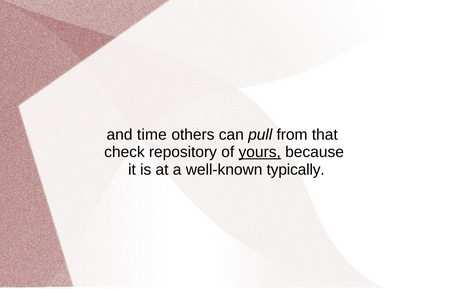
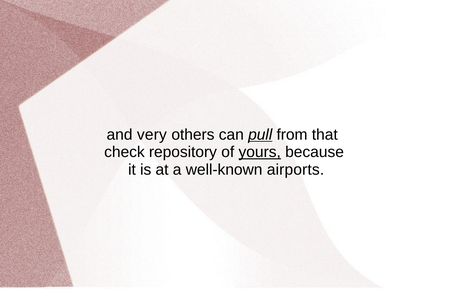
time: time -> very (152, 135)
pull underline: none -> present (260, 135)
typically: typically -> airports (295, 169)
